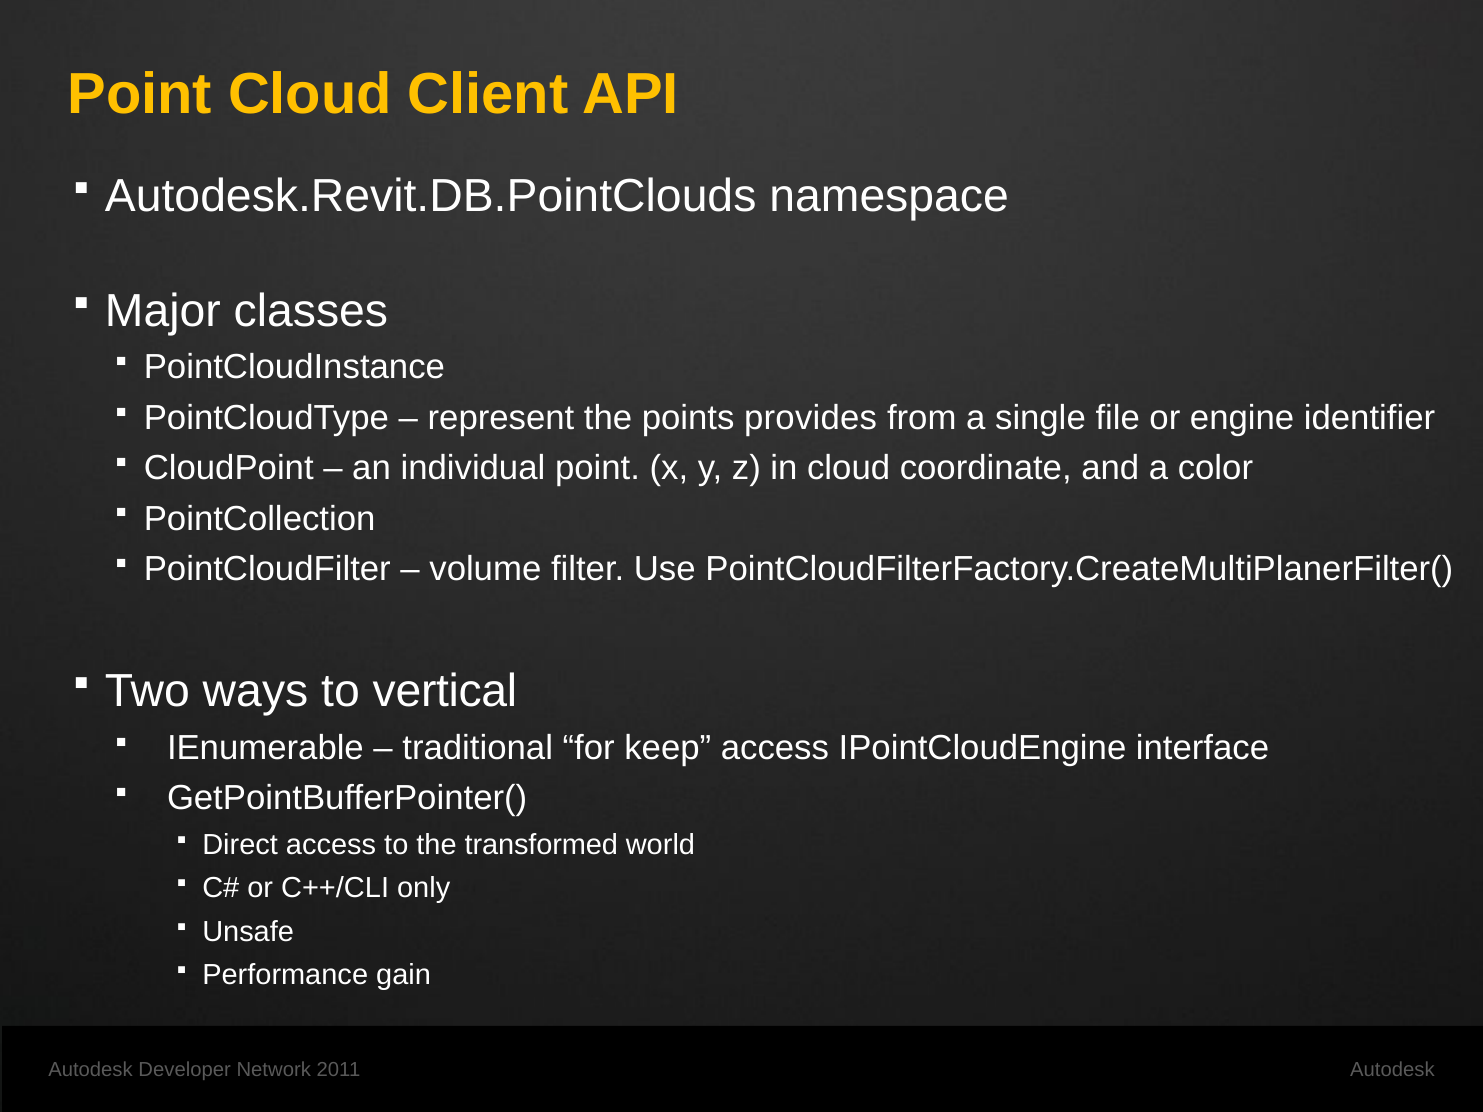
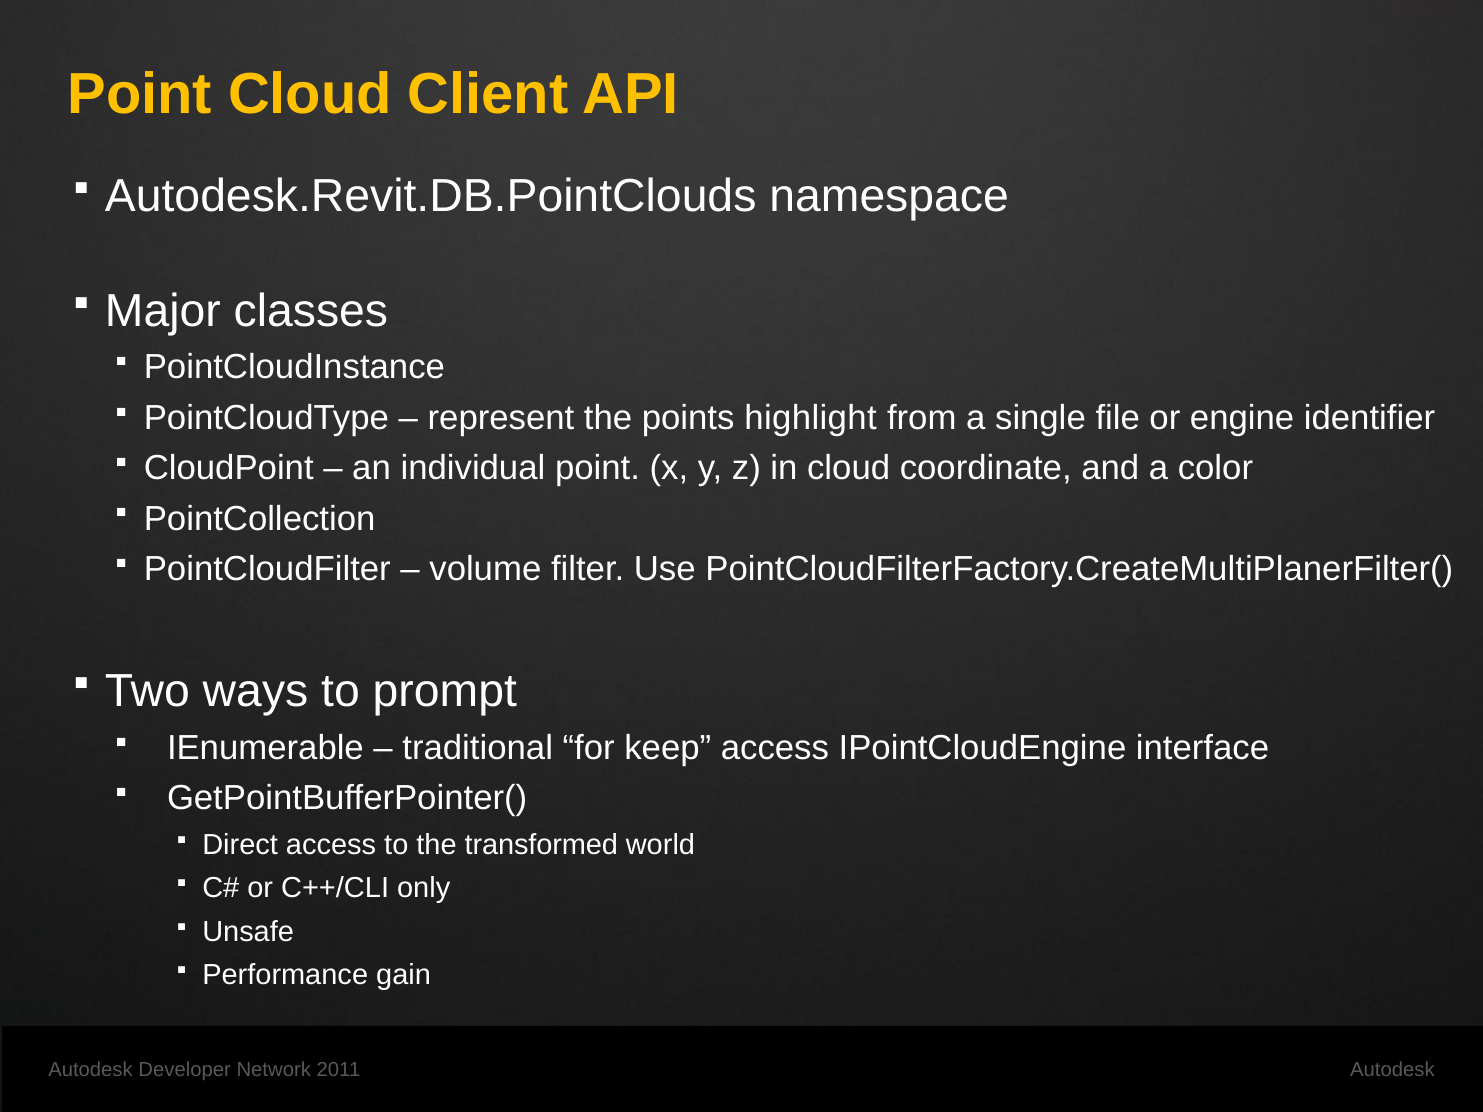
provides: provides -> highlight (811, 418)
vertical: vertical -> prompt (445, 691)
